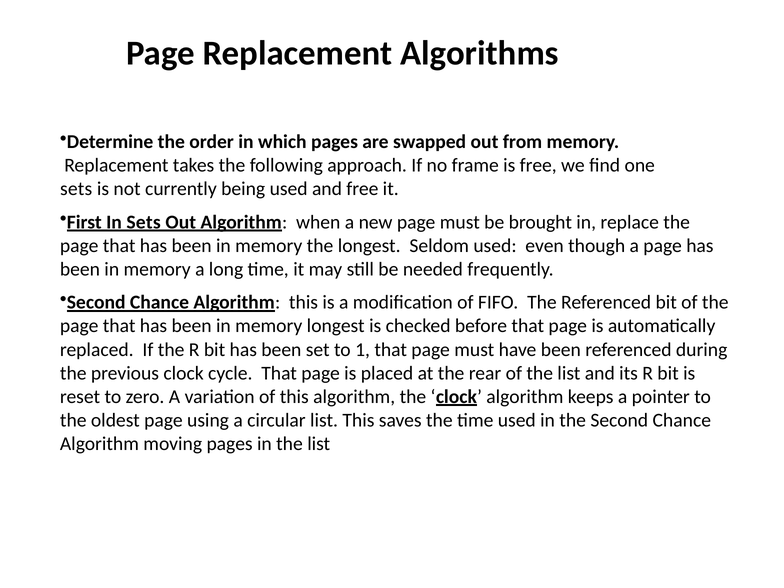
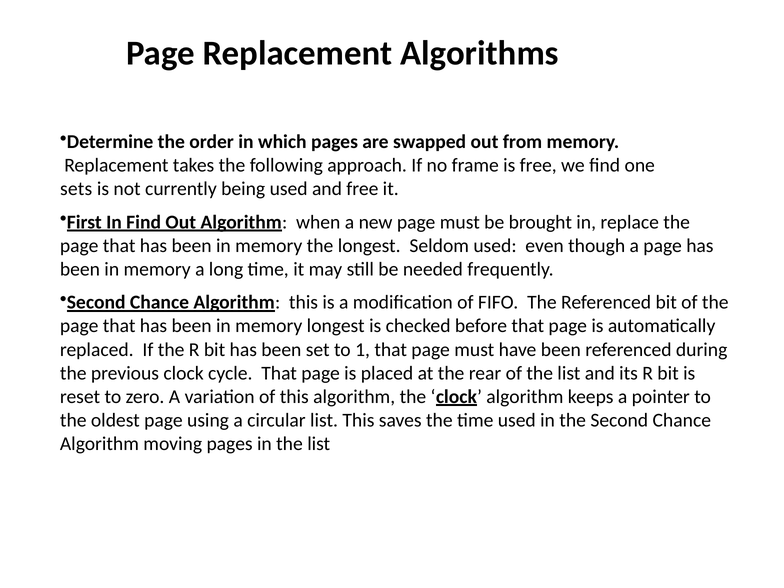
In Sets: Sets -> Find (144, 222)
